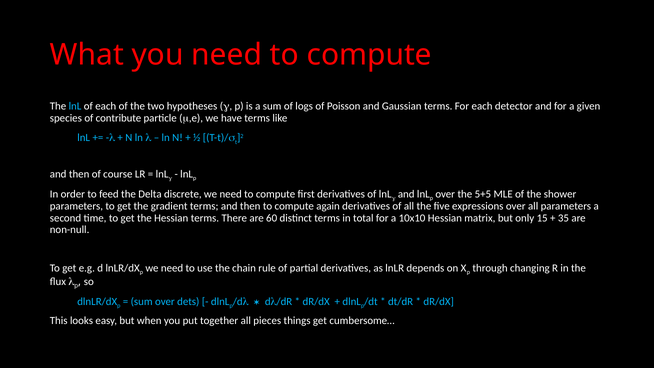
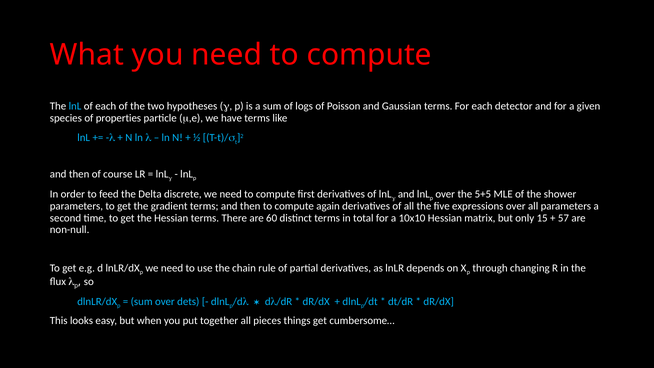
contribute: contribute -> properties (118, 118)
35: 35 -> 57 (563, 218)
